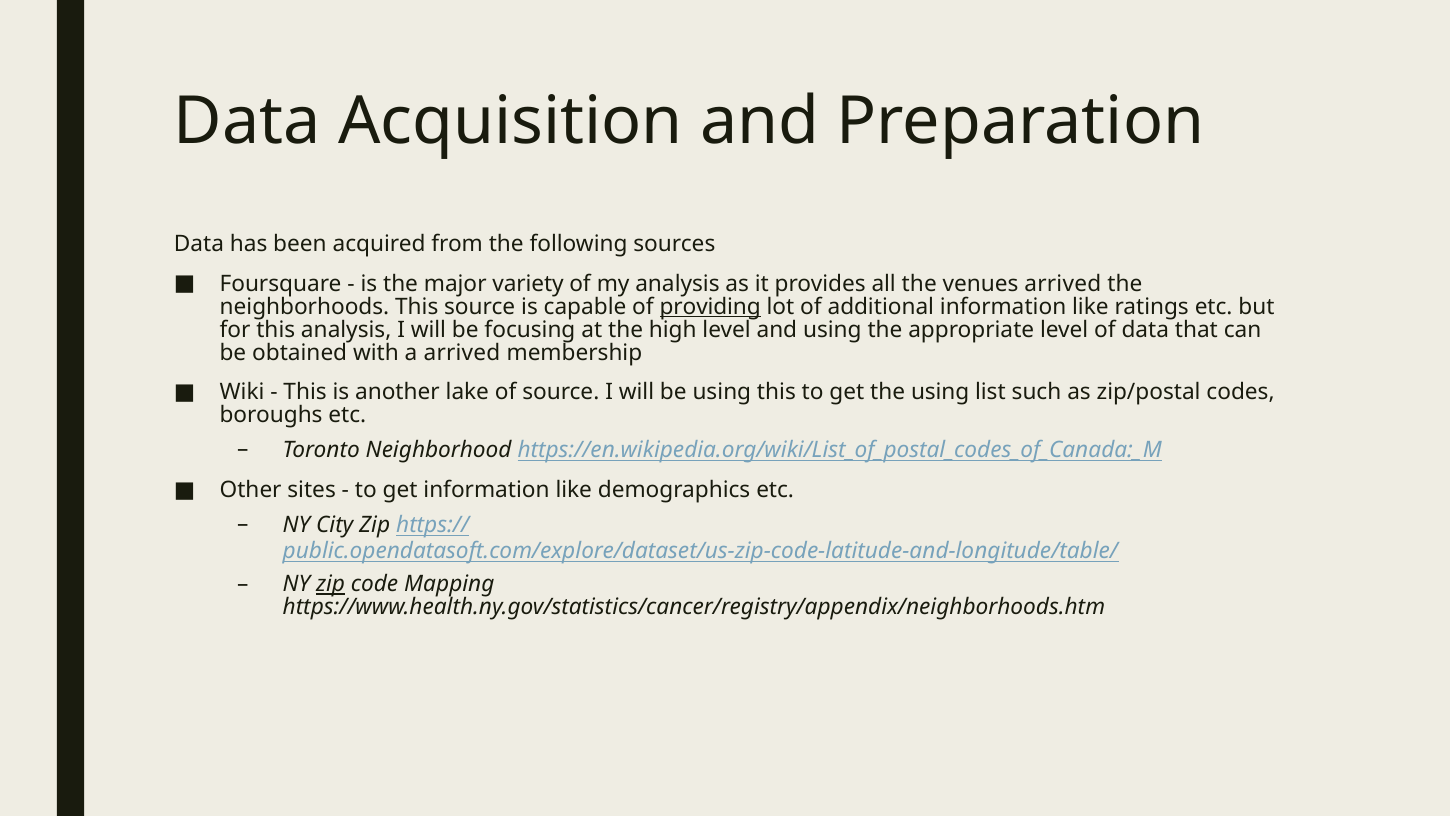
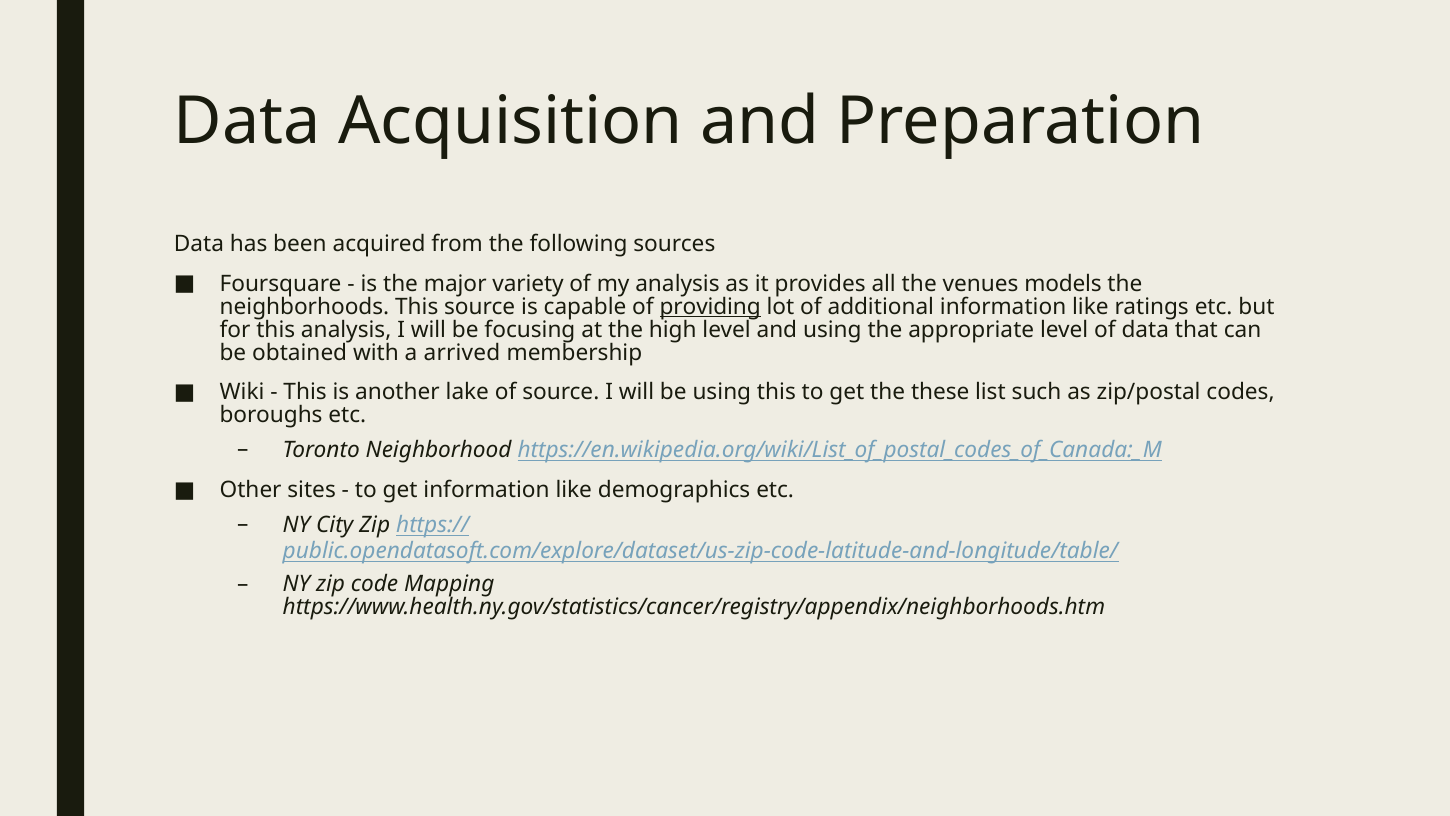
venues arrived: arrived -> models (1063, 284)
the using: using -> these (940, 392)
zip underline: present -> none (331, 584)
